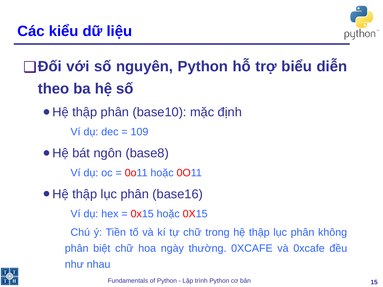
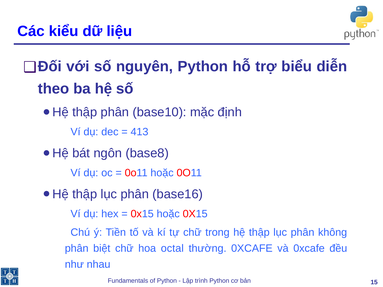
109: 109 -> 413 (139, 132)
ngày: ngày -> octal (172, 249)
